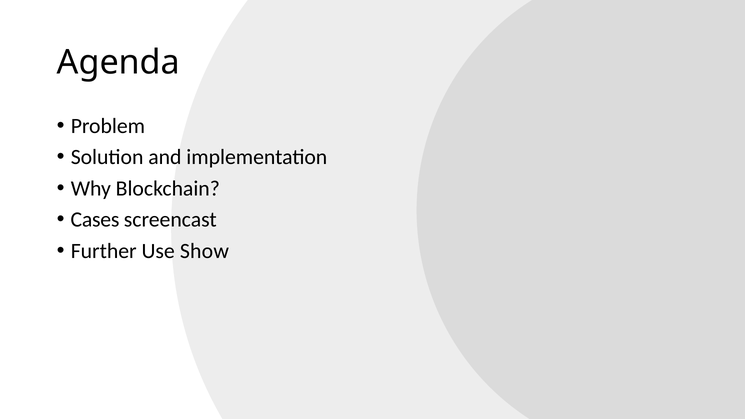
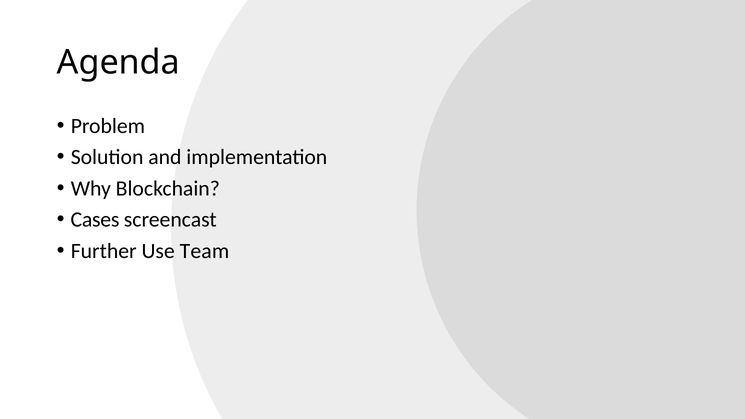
Show: Show -> Team (204, 251)
